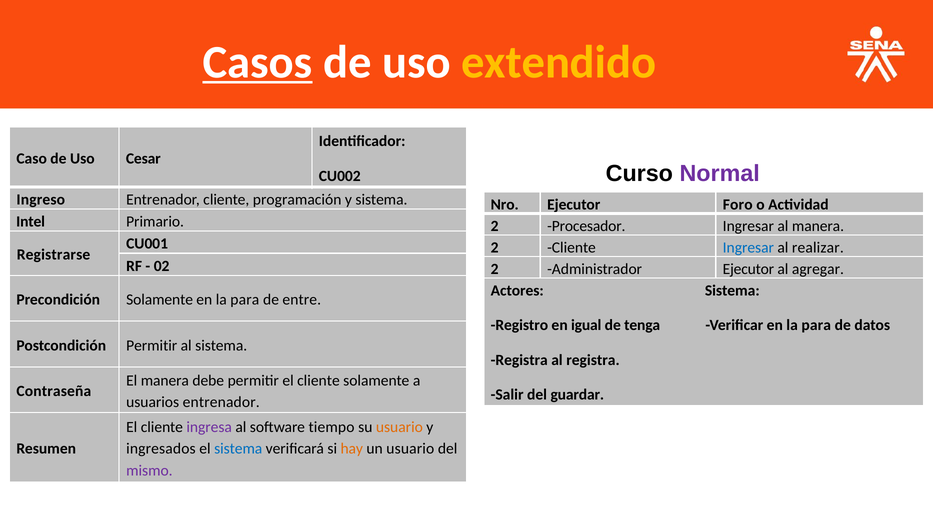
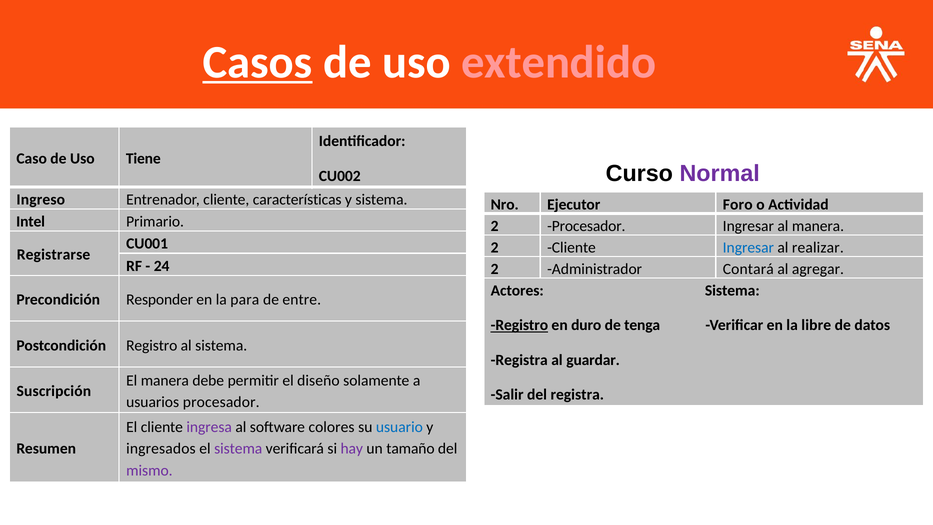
extendido colour: yellow -> pink (559, 62)
Cesar: Cesar -> Tiene (143, 159)
programación: programación -> características (297, 200)
02: 02 -> 24 (162, 266)
Administrador Ejecutor: Ejecutor -> Contará (748, 269)
Precondición Solamente: Solamente -> Responder (160, 300)
Registro underline: none -> present (519, 325)
igual: igual -> duro (586, 325)
Verificar en la para: para -> libre (816, 325)
Postcondición Permitir: Permitir -> Registro (152, 345)
al registra: registra -> guardar (593, 360)
permitir el cliente: cliente -> diseño (318, 380)
Contraseña: Contraseña -> Suscripción (54, 391)
del guardar: guardar -> registra (577, 395)
usuarios entrenador: entrenador -> procesador (221, 402)
tiempo: tiempo -> colores (332, 427)
usuario colour: orange -> blue (399, 427)
sistema colour: blue -> purple (238, 449)
hay colour: orange -> purple (352, 449)
un usuario: usuario -> tamaño (410, 449)
